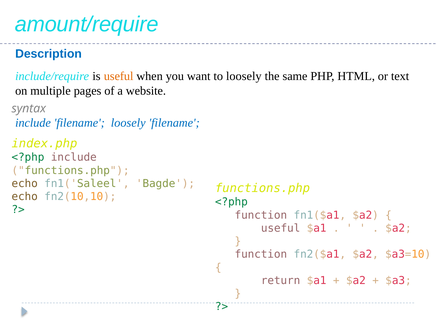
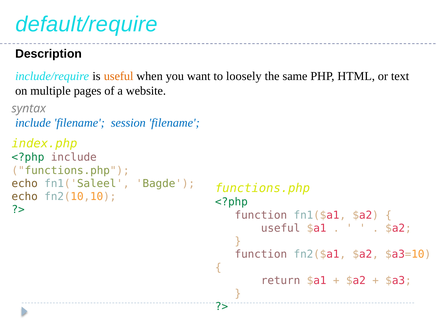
amount/require: amount/require -> default/require (87, 24)
Description colour: blue -> black (48, 54)
filename loosely: loosely -> session (128, 123)
